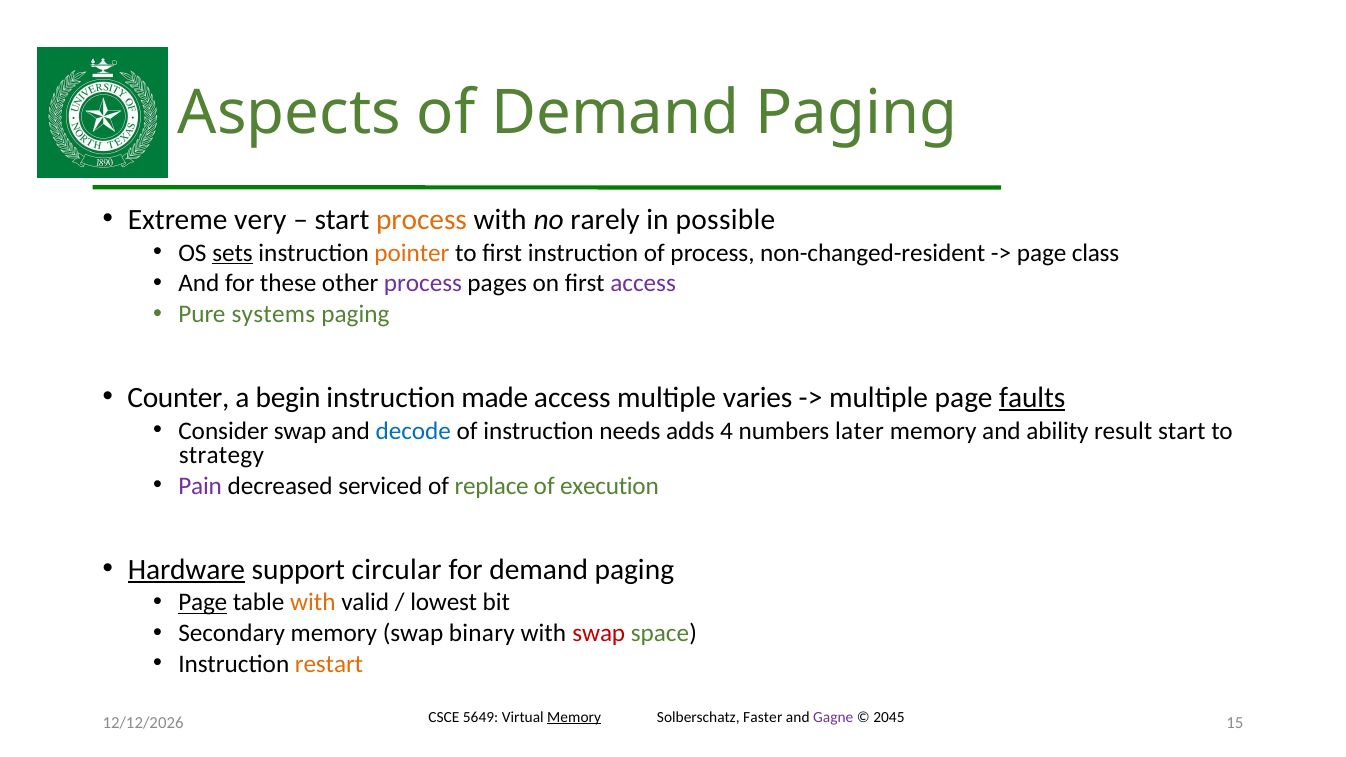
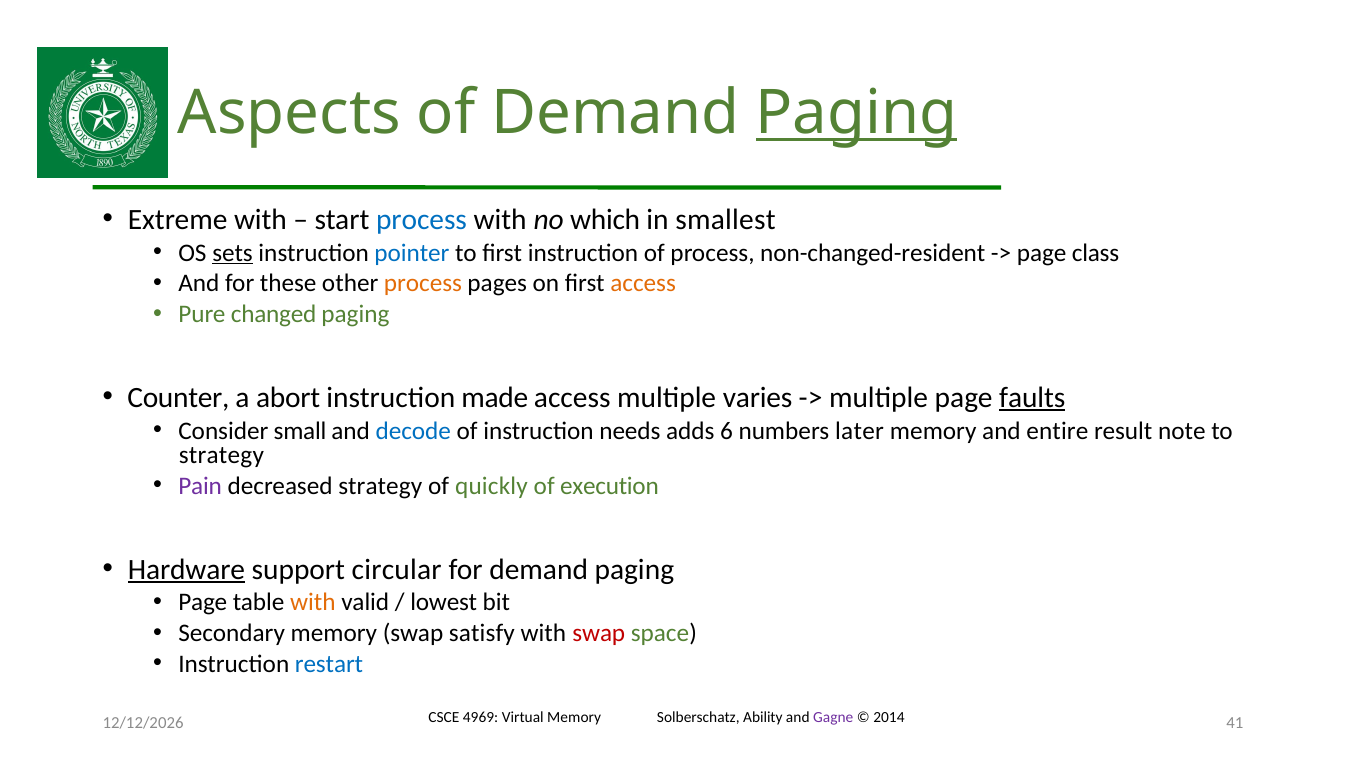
Paging underline: none -> present (857, 113)
Extreme very: very -> with (260, 220)
process colour: orange -> blue (422, 220)
rarely: rarely -> which (605, 220)
possible: possible -> smallest (726, 220)
pointer colour: orange -> blue (412, 253)
process colour: purple -> orange (423, 284)
access colour: purple -> orange (643, 284)
systems: systems -> changed (274, 314)
begin: begin -> abort (288, 398)
Consider swap: swap -> small (300, 431)
4: 4 -> 6 (727, 431)
ability: ability -> entire (1057, 431)
result start: start -> note (1182, 431)
decreased serviced: serviced -> strategy (380, 486)
replace: replace -> quickly (491, 486)
Page underline: present -> none (203, 603)
binary: binary -> satisfy (482, 633)
restart colour: orange -> blue (329, 664)
5649: 5649 -> 4969 (481, 717)
Memory underline: present -> none (574, 717)
Faster: Faster -> Ability (763, 717)
2045: 2045 -> 2014 (889, 717)
15: 15 -> 41 (1235, 723)
